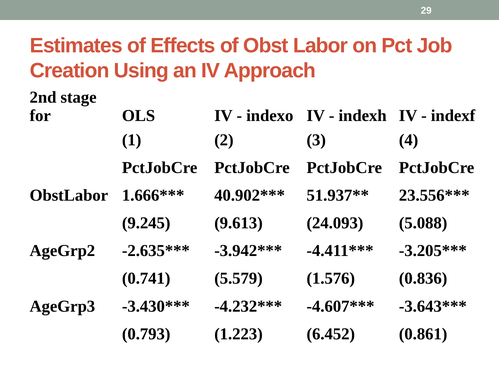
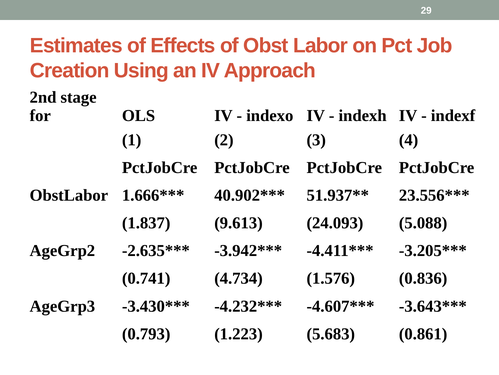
9.245: 9.245 -> 1.837 (146, 223)
5.579: 5.579 -> 4.734 (238, 278)
6.452: 6.452 -> 5.683 (331, 333)
